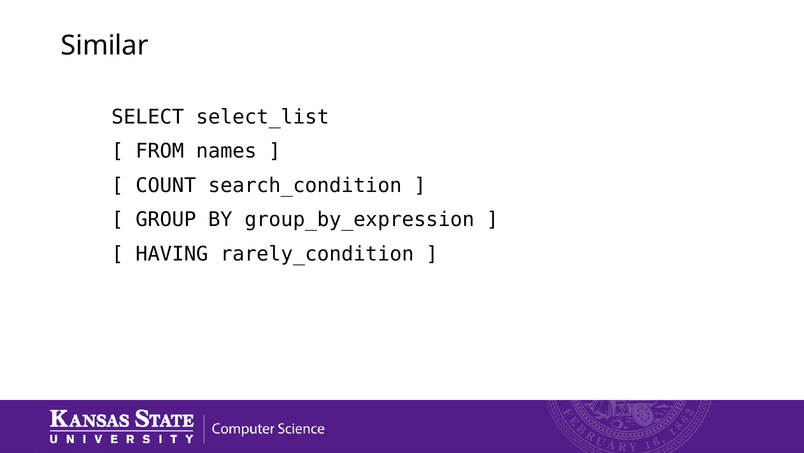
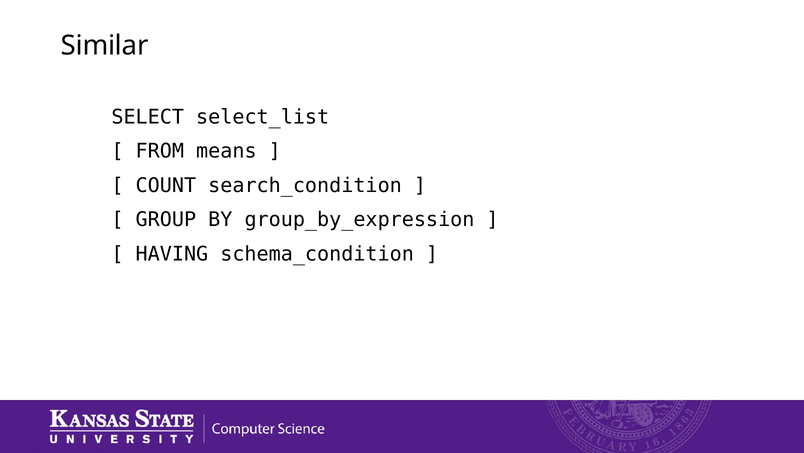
names: names -> means (226, 151)
rarely_condition: rarely_condition -> schema_condition (317, 254)
